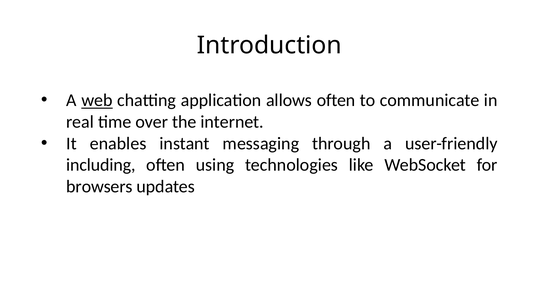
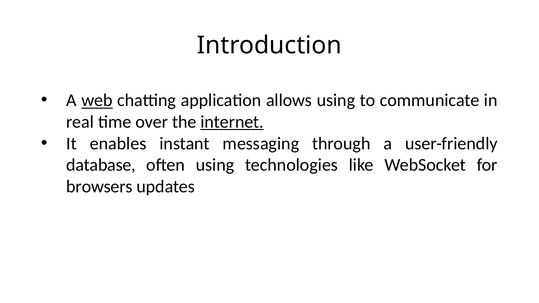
allows often: often -> using (336, 100)
internet underline: none -> present (232, 122)
including: including -> database (101, 165)
